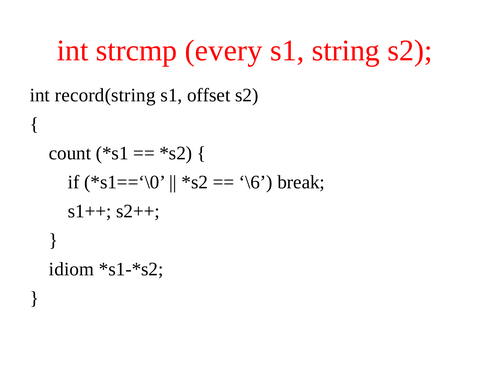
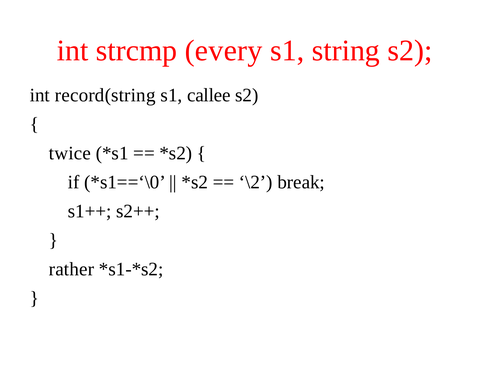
offset: offset -> callee (209, 95)
count: count -> twice (70, 153)
\6: \6 -> \2 (256, 182)
idiom: idiom -> rather (71, 269)
